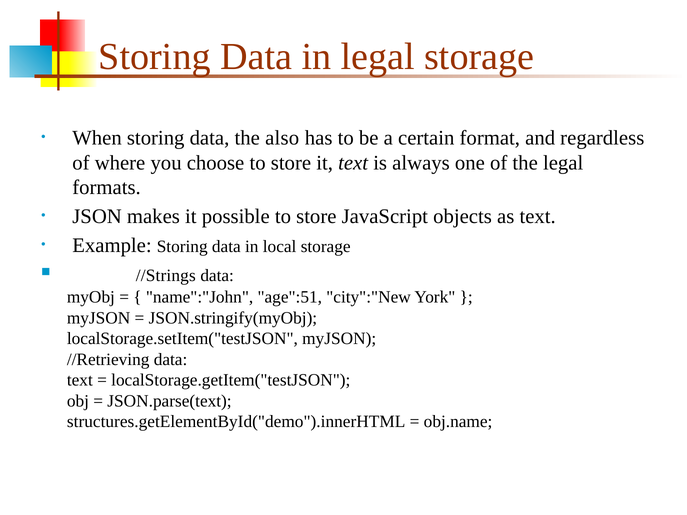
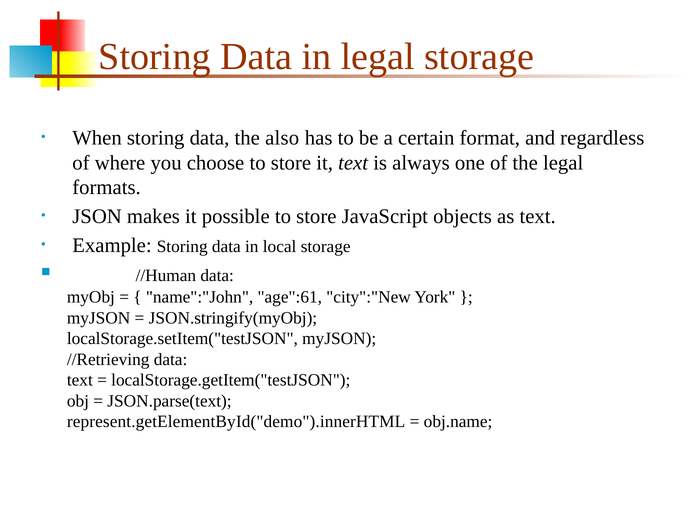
//Strings: //Strings -> //Human (166, 276)
age":51: age":51 -> age":61 (290, 297)
structures.getElementById("demo").innerHTML: structures.getElementById("demo").innerHTML -> represent.getElementById("demo").innerHTML (236, 422)
